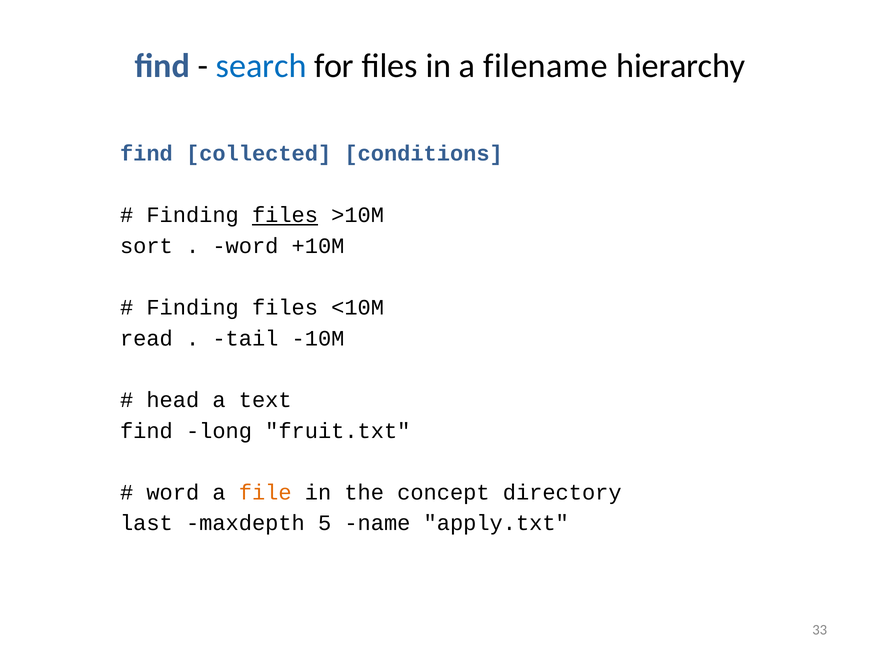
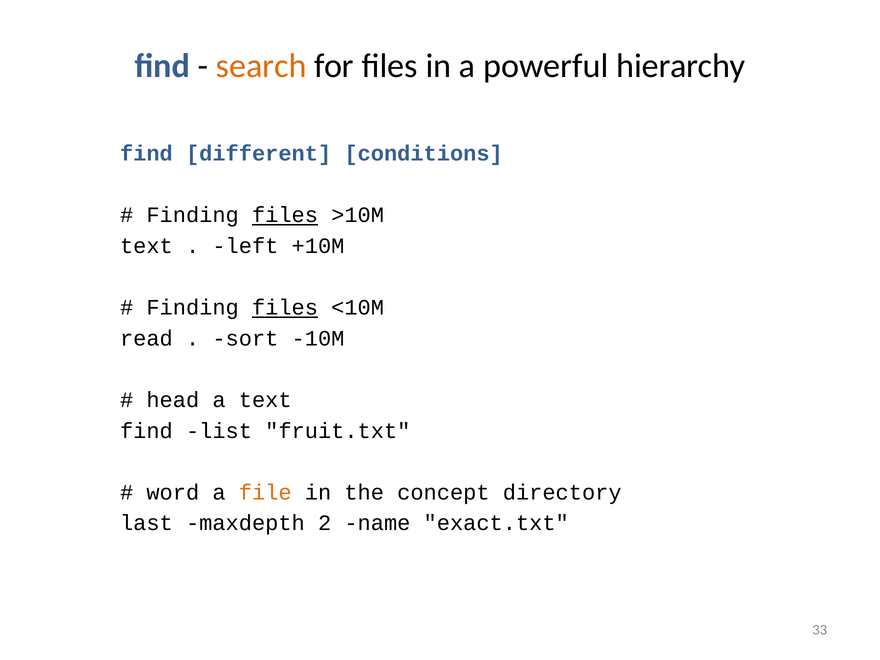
search colour: blue -> orange (261, 66)
filename: filename -> powerful (546, 66)
collected: collected -> different (259, 154)
sort: sort -> text (146, 246)
word: word -> left (245, 246)
files underline: none -> present (285, 308)
tail: tail -> sort (245, 338)
long: long -> list (219, 431)
5: 5 -> 2 (325, 523)
apply.txt: apply.txt -> exact.txt (496, 523)
